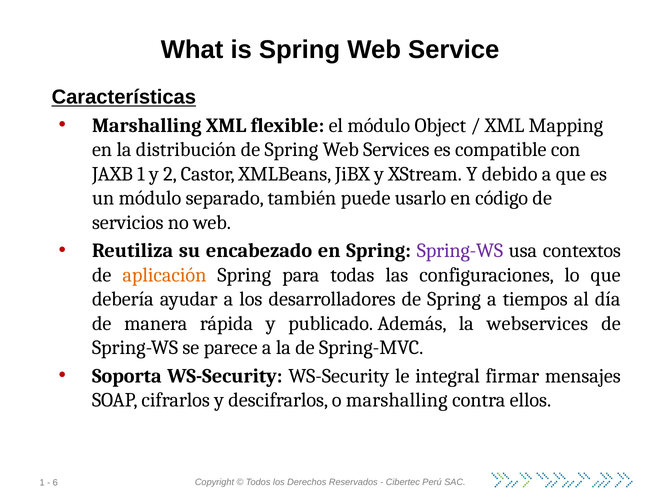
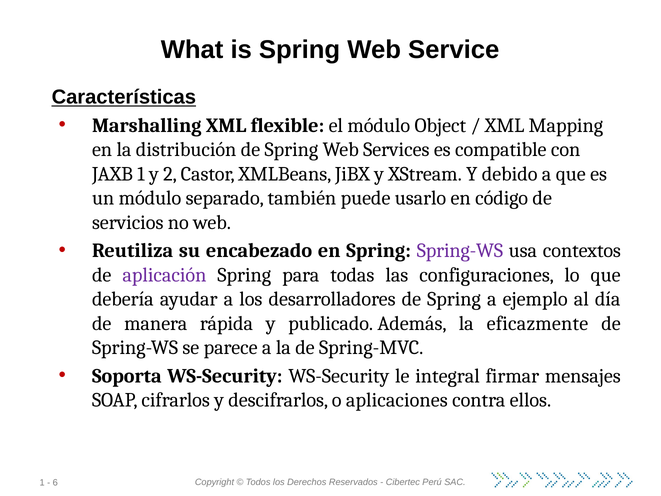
aplicación colour: orange -> purple (164, 275)
tiempos: tiempos -> ejemplo (535, 299)
webservices: webservices -> eficazmente (537, 323)
o marshalling: marshalling -> aplicaciones (397, 400)
